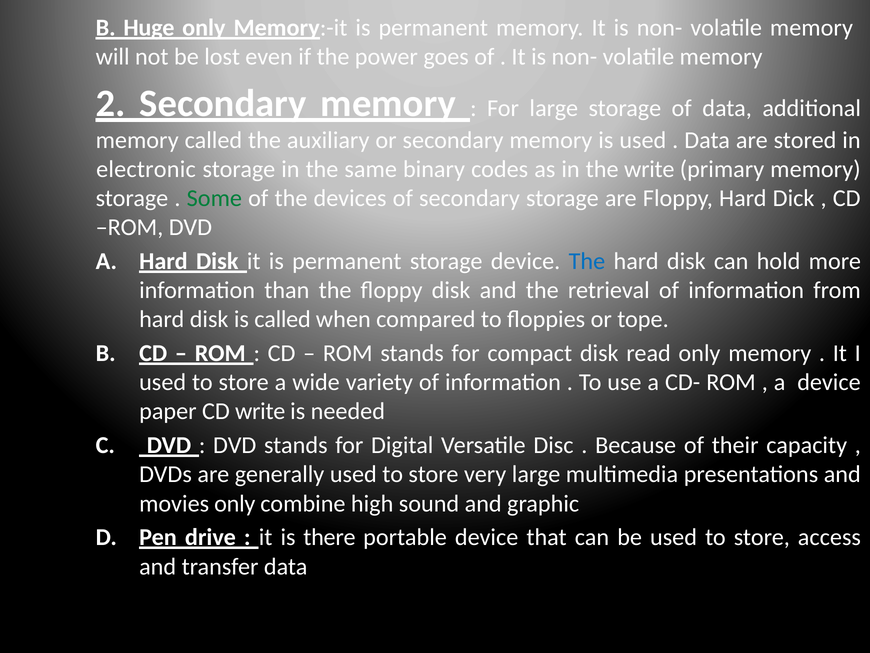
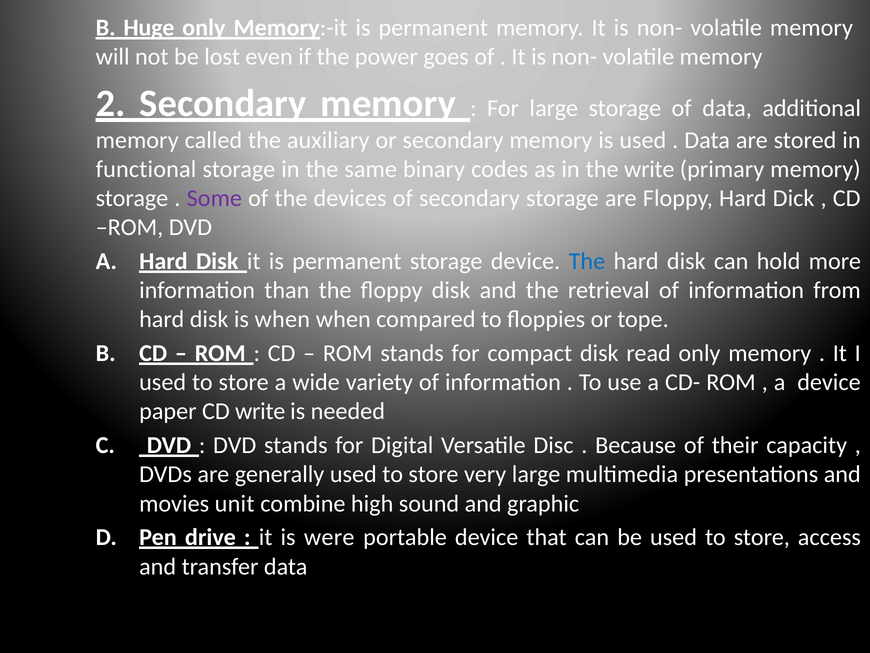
electronic: electronic -> functional (146, 169)
Some colour: green -> purple (214, 198)
is called: called -> when (282, 319)
movies only: only -> unit (235, 503)
there: there -> were (329, 537)
